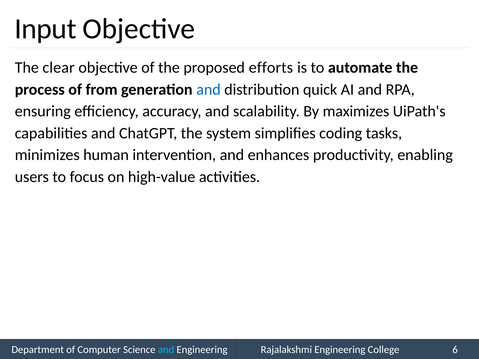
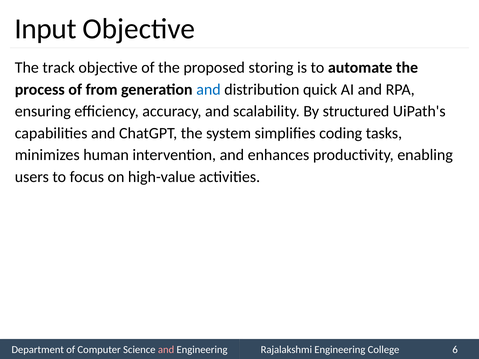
clear: clear -> track (59, 68)
efforts: efforts -> storing (271, 68)
maximizes: maximizes -> structured (356, 111)
and colour: light blue -> pink (166, 350)
